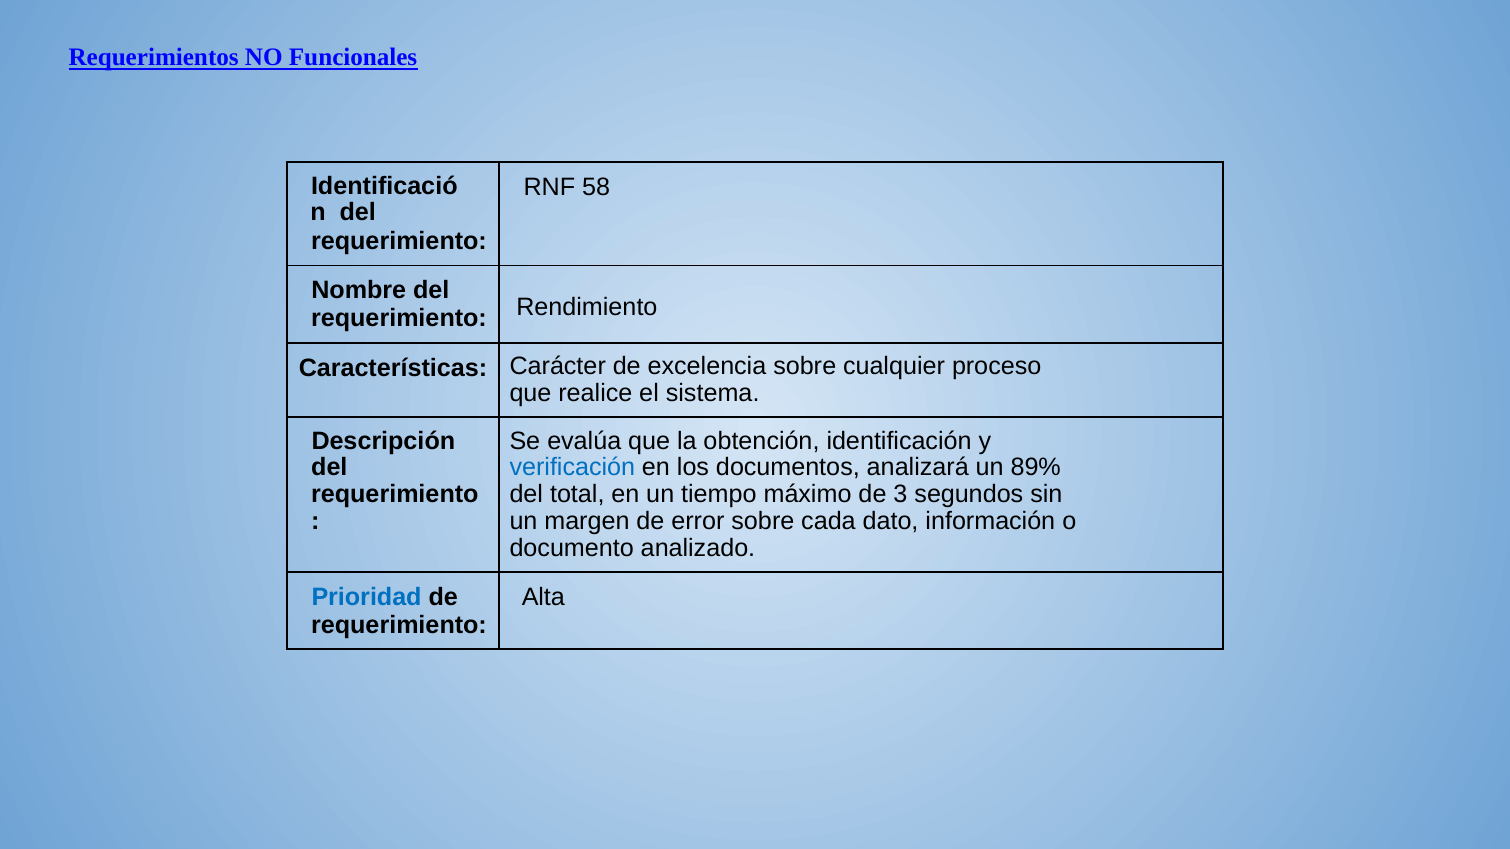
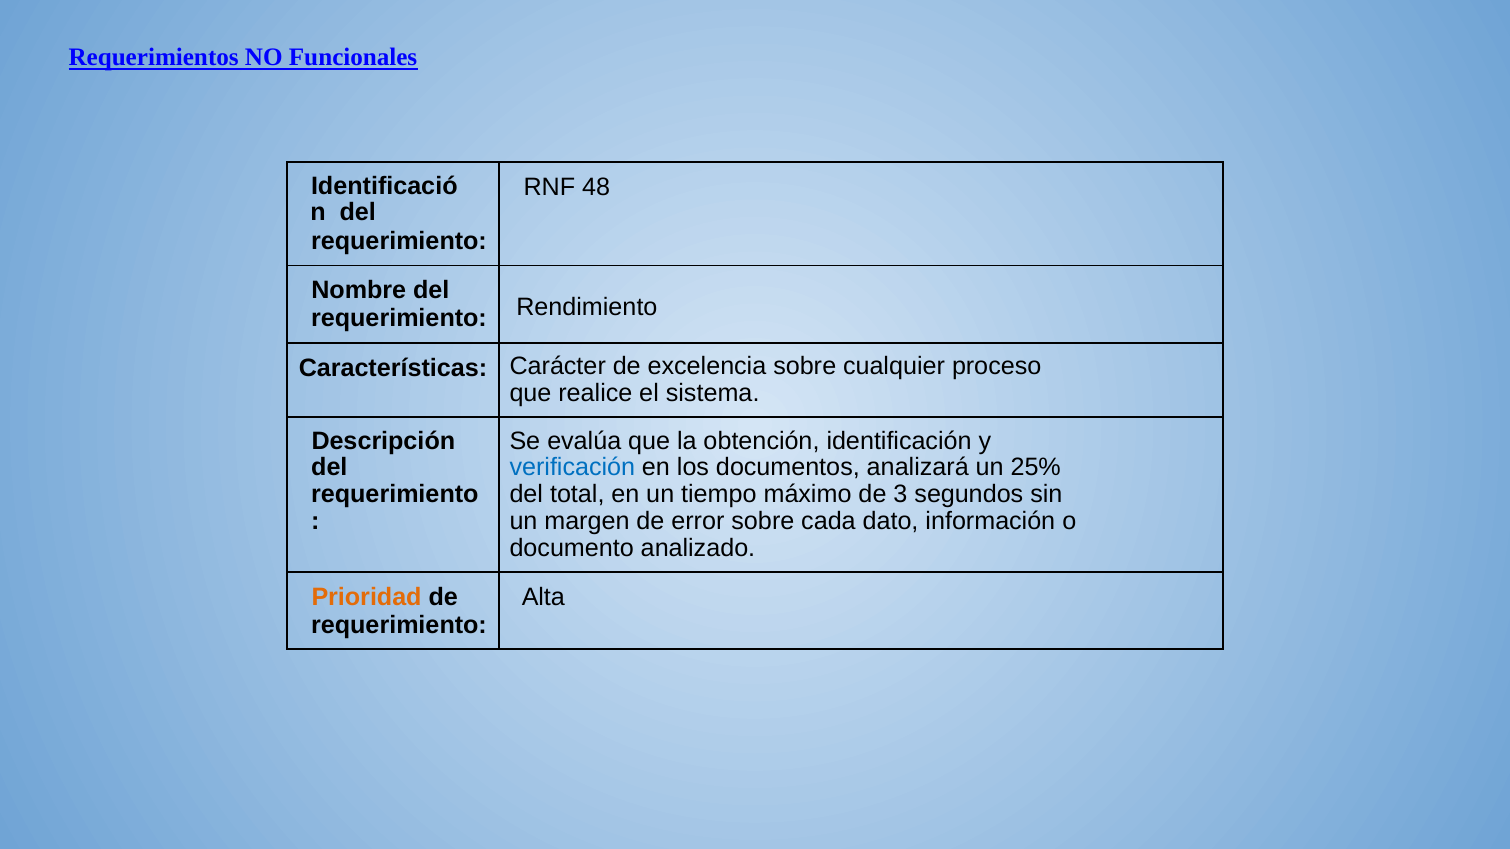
58: 58 -> 48 (596, 187)
89%: 89% -> 25% (1036, 468)
Prioridad colour: blue -> orange (367, 597)
